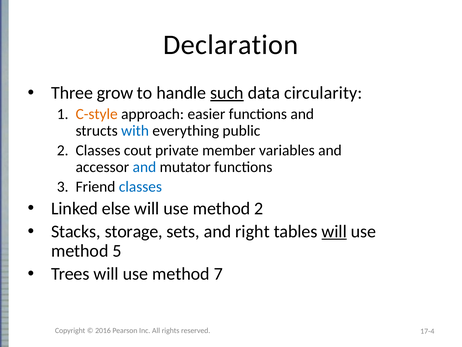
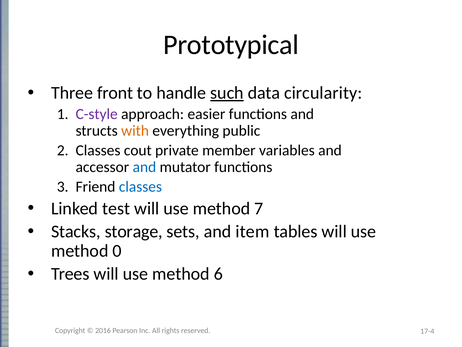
Declaration: Declaration -> Prototypical (231, 45)
grow: grow -> front (115, 93)
C-style colour: orange -> purple (97, 114)
with colour: blue -> orange (135, 130)
else: else -> test (116, 208)
method 2: 2 -> 7 (259, 208)
right: right -> item (252, 231)
will underline: present -> none (334, 231)
5: 5 -> 0 (117, 251)
7: 7 -> 6 (218, 274)
